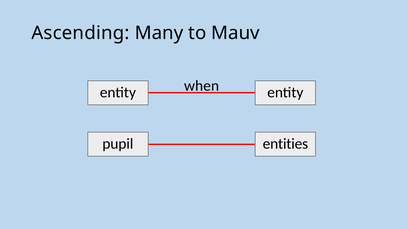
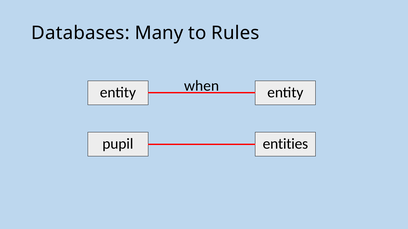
Ascending: Ascending -> Databases (80, 33)
Mauv: Mauv -> Rules (235, 33)
